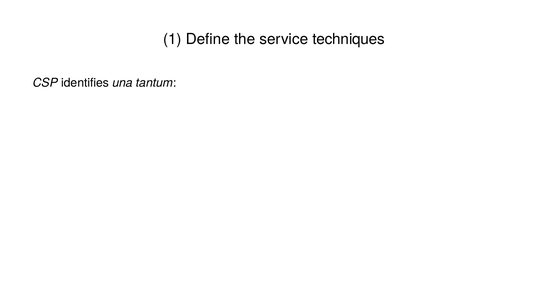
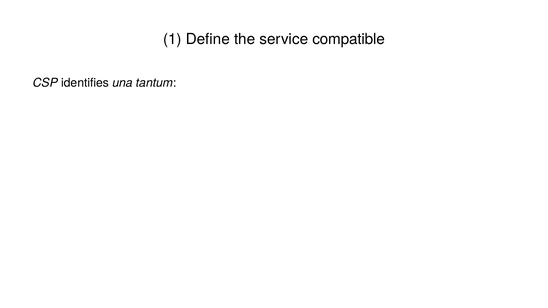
techniques: techniques -> compatible (349, 39)
